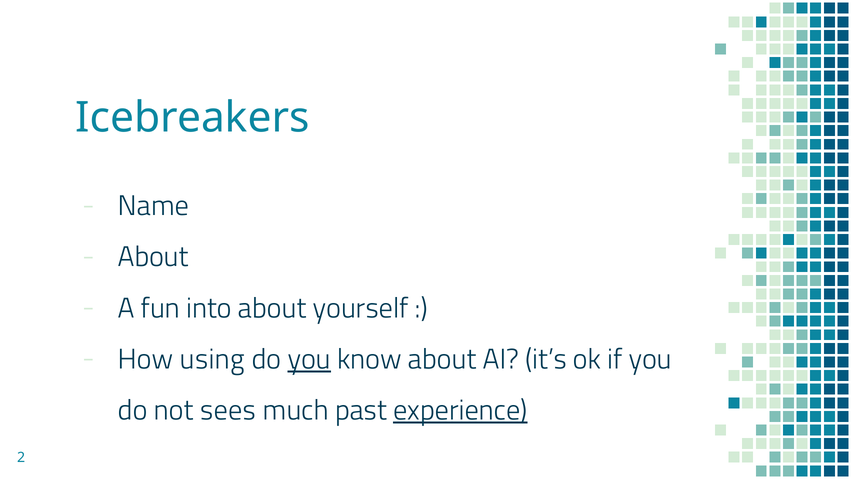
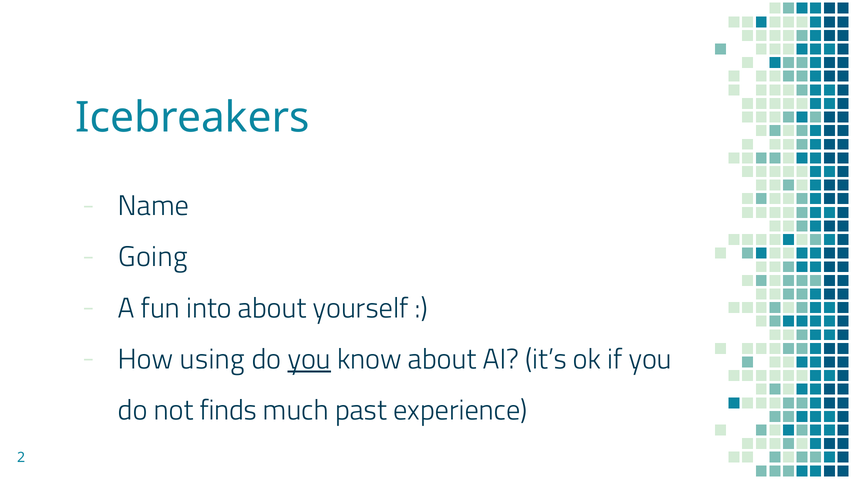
About: About -> Going (153, 257)
sees: sees -> finds (228, 410)
experience underline: present -> none (460, 410)
